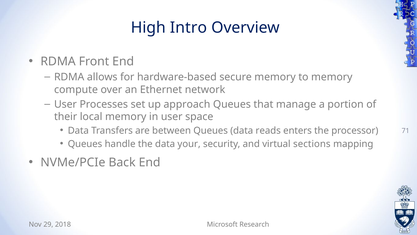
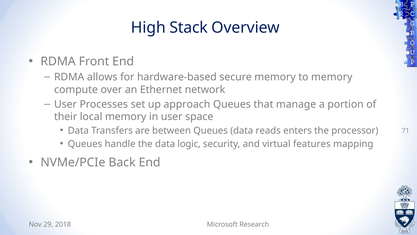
Intro: Intro -> Stack (189, 27)
your: your -> logic (189, 144)
sections: sections -> features (312, 144)
